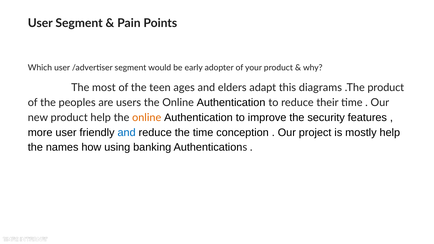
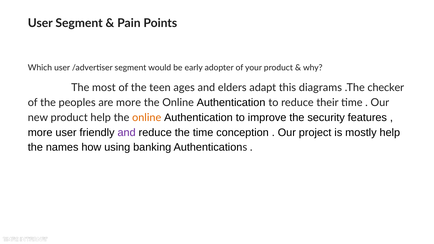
.The product: product -> checker (386, 88)
are users: users -> more (129, 103)
and colour: blue -> purple (127, 132)
